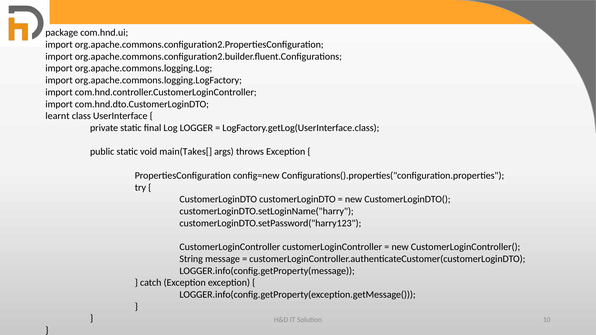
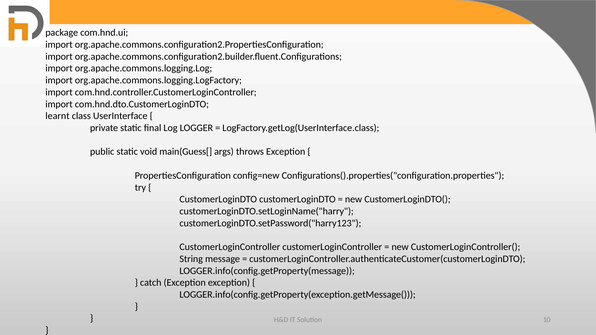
main(Takes[: main(Takes[ -> main(Guess[ (186, 152)
